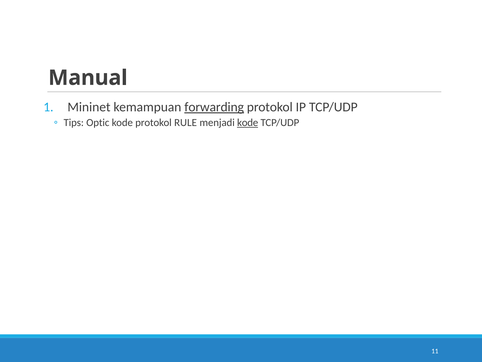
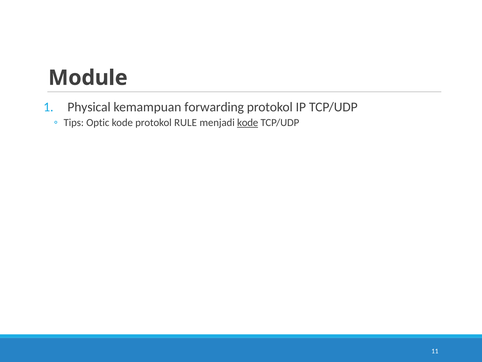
Manual: Manual -> Module (88, 78)
Mininet: Mininet -> Physical (89, 107)
forwarding underline: present -> none (214, 107)
